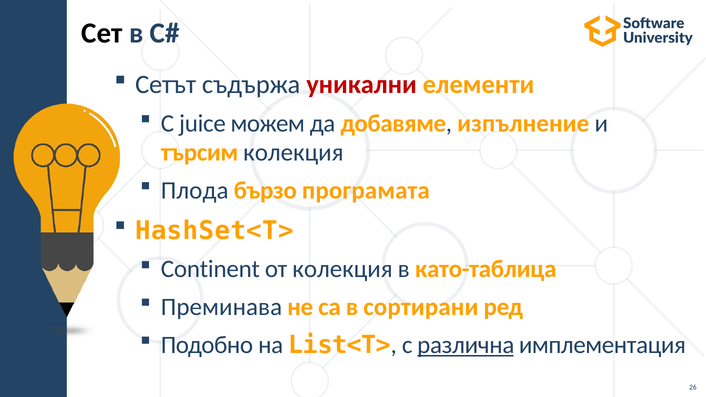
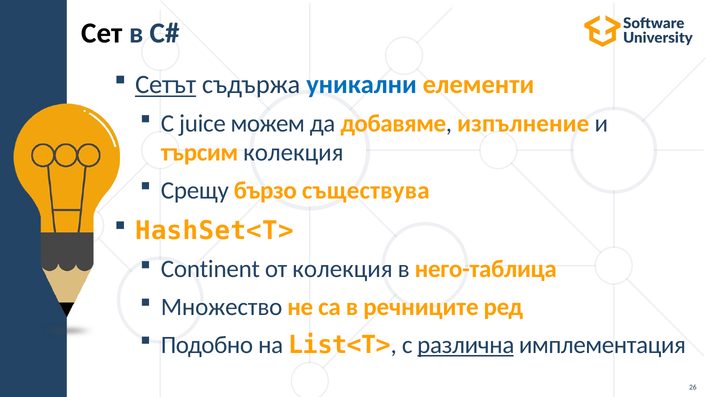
Сетът underline: none -> present (166, 85)
уникални colour: red -> blue (362, 85)
Плода: Плода -> Срещу (195, 191)
програмата: програмата -> съществува (366, 191)
като-таблица: като-таблица -> него-таблица (486, 269)
Преминава: Преминава -> Множество (222, 307)
сортирани: сортирани -> речниците (421, 307)
